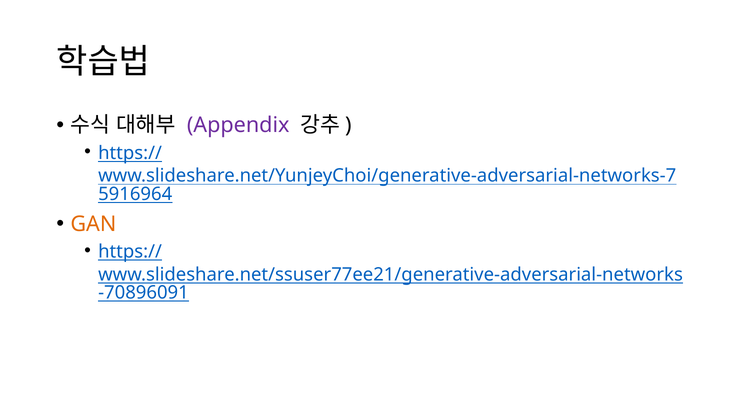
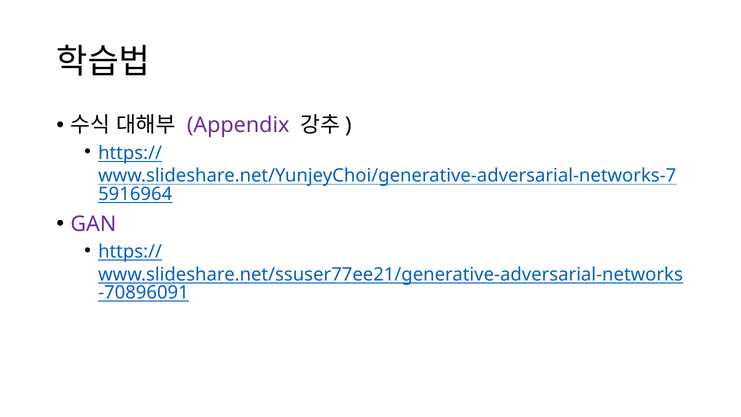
GAN colour: orange -> purple (93, 224)
